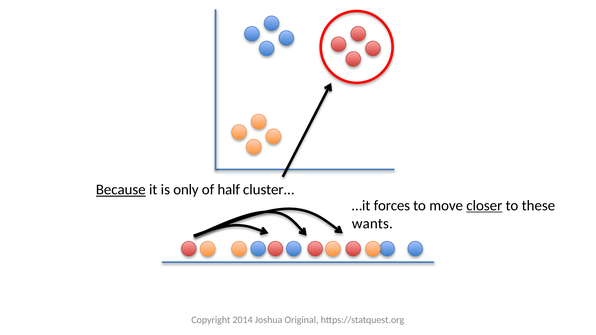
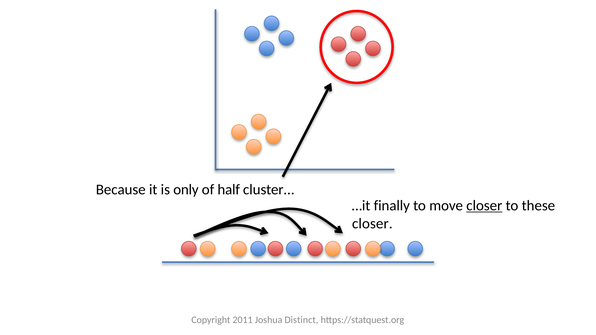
Because underline: present -> none (121, 190)
forces: forces -> finally (392, 206)
wants: wants -> closer (372, 224)
2014: 2014 -> 2011 (243, 320)
Original: Original -> Distinct (301, 320)
